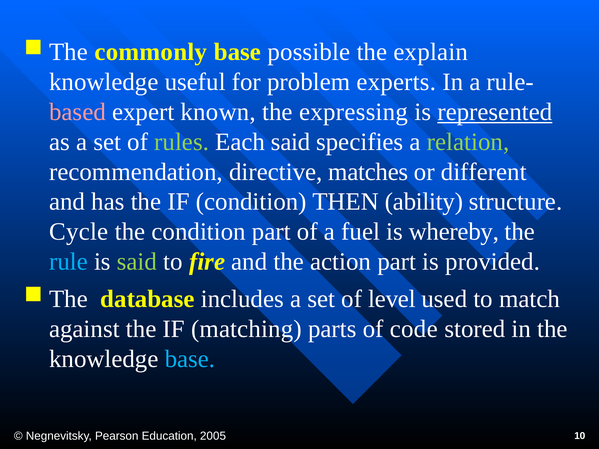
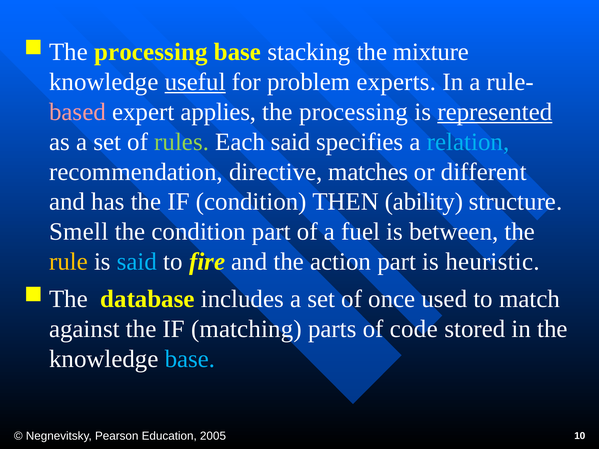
commonly: commonly -> processing (151, 52)
possible: possible -> stacking (309, 52)
explain: explain -> mixture (431, 52)
useful underline: none -> present (195, 82)
known: known -> applies (218, 112)
the expressing: expressing -> processing (354, 112)
relation colour: light green -> light blue (468, 142)
Cycle: Cycle -> Smell (79, 232)
whereby: whereby -> between (454, 232)
rule colour: light blue -> yellow (68, 262)
said colour: light green -> light blue (137, 262)
provided: provided -> heuristic (492, 262)
level: level -> once (392, 299)
